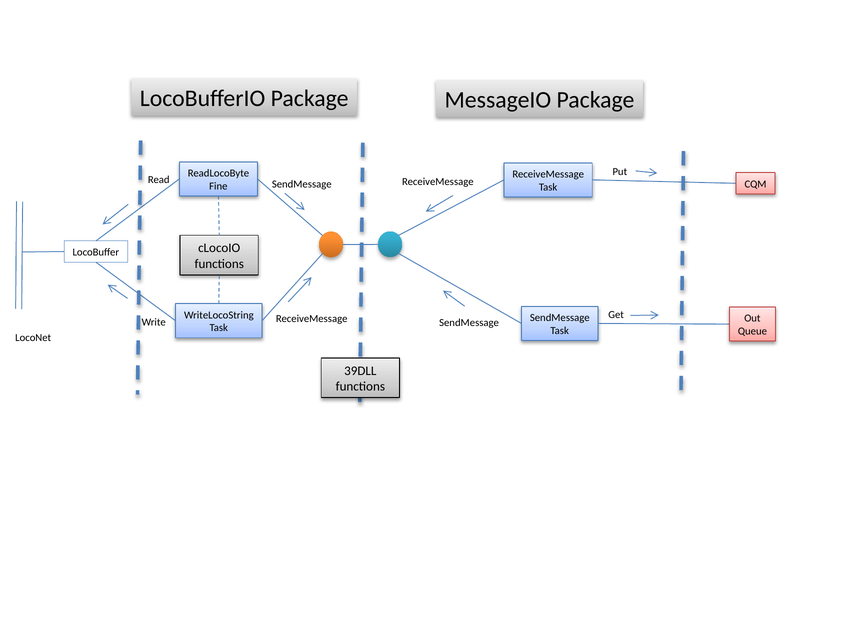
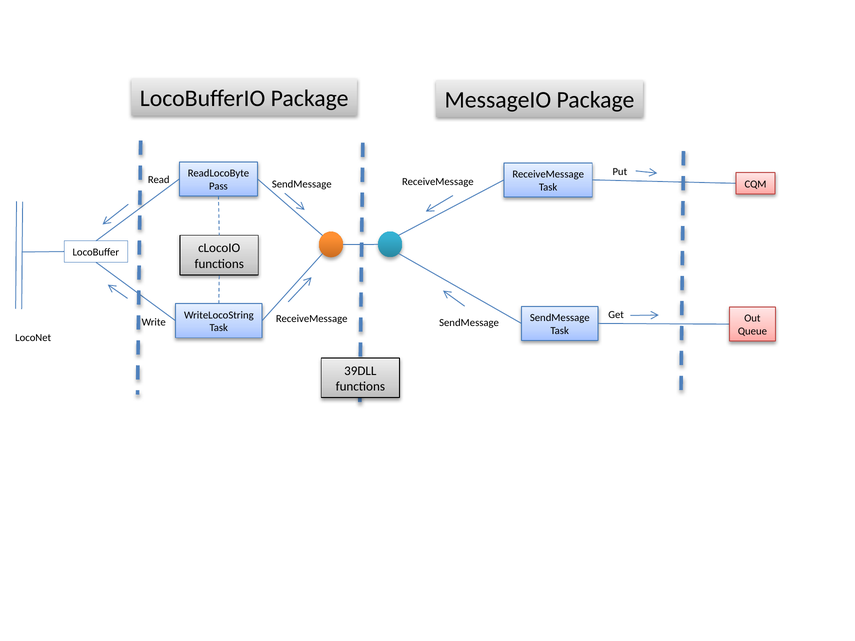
Fine: Fine -> Pass (218, 186)
